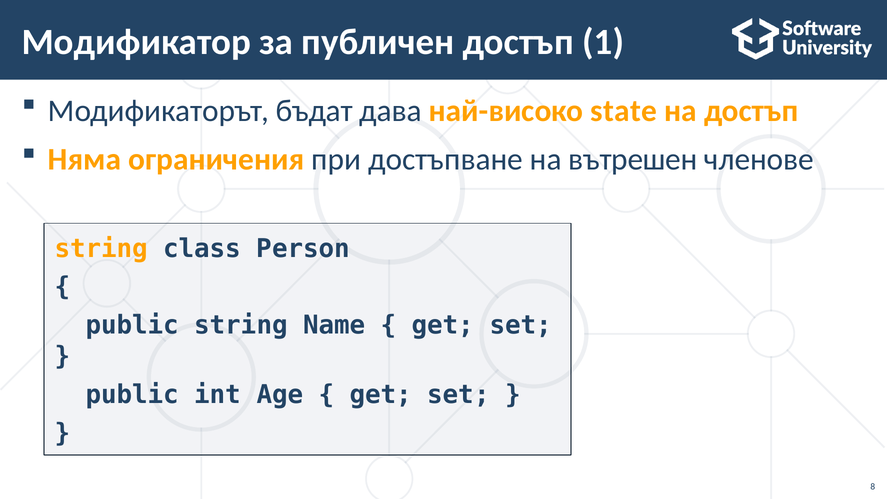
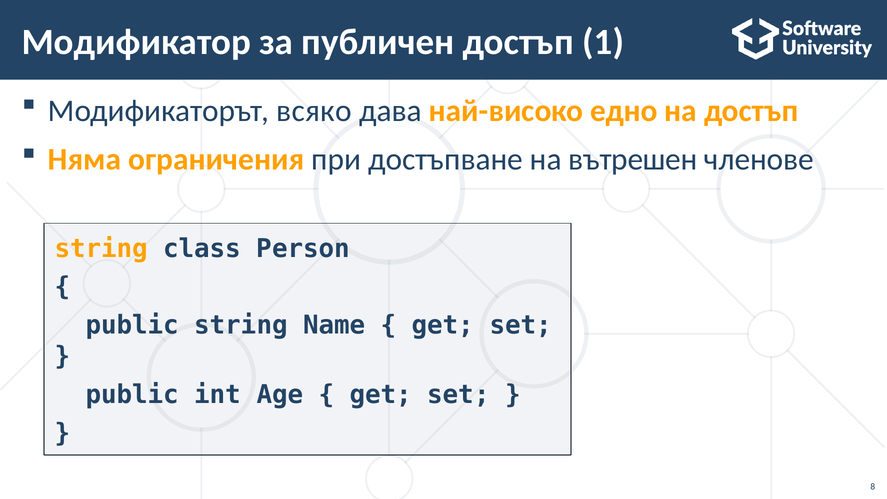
бъдат: бъдат -> всяко (314, 111)
state: state -> едно (624, 111)
